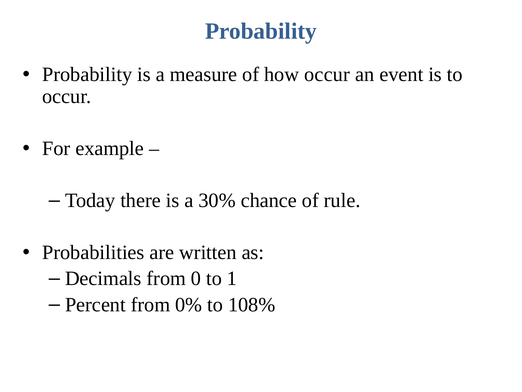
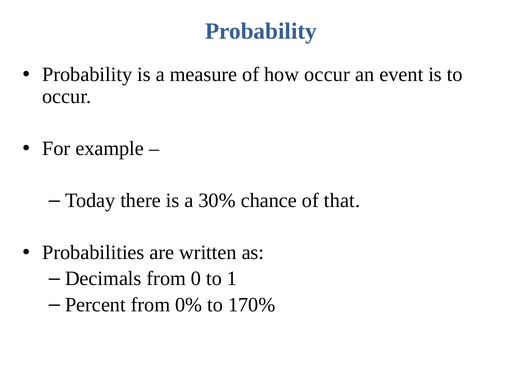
rule: rule -> that (342, 200)
108%: 108% -> 170% (252, 304)
